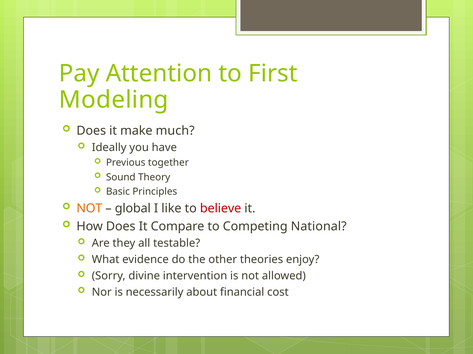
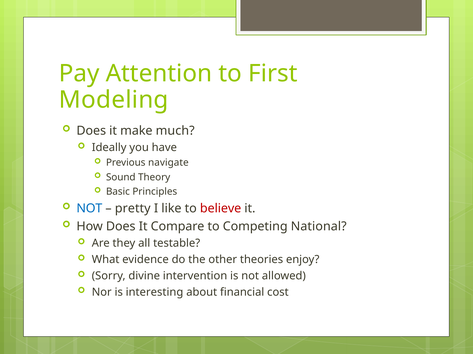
together: together -> navigate (168, 163)
NOT colour: orange -> blue (89, 209)
global: global -> pretty (133, 209)
necessarily: necessarily -> interesting (154, 293)
